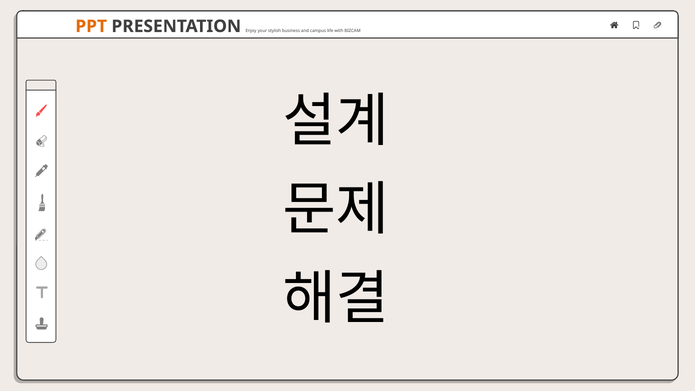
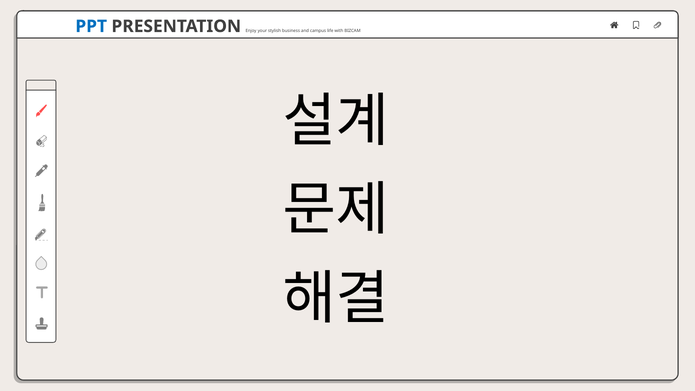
PPT colour: orange -> blue (91, 26)
